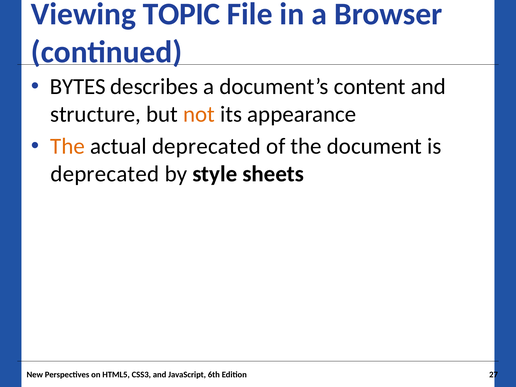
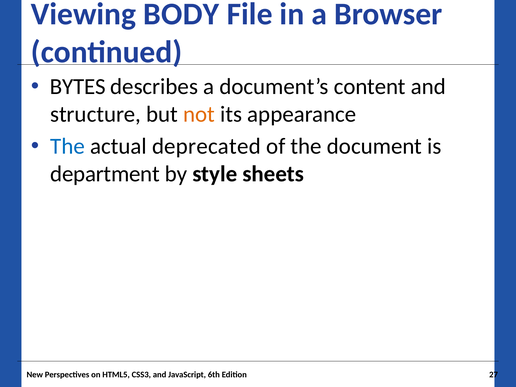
TOPIC: TOPIC -> BODY (181, 14)
The colour: orange -> blue (68, 146)
deprecated: deprecated -> department (105, 174)
